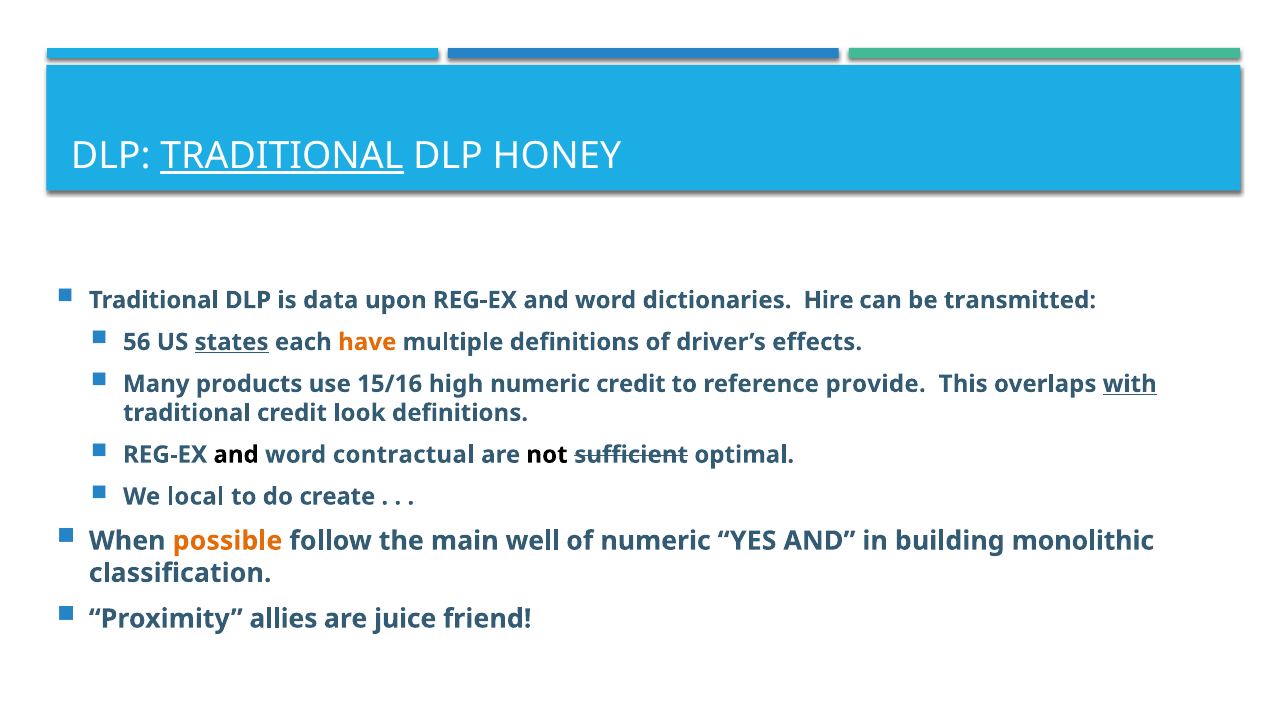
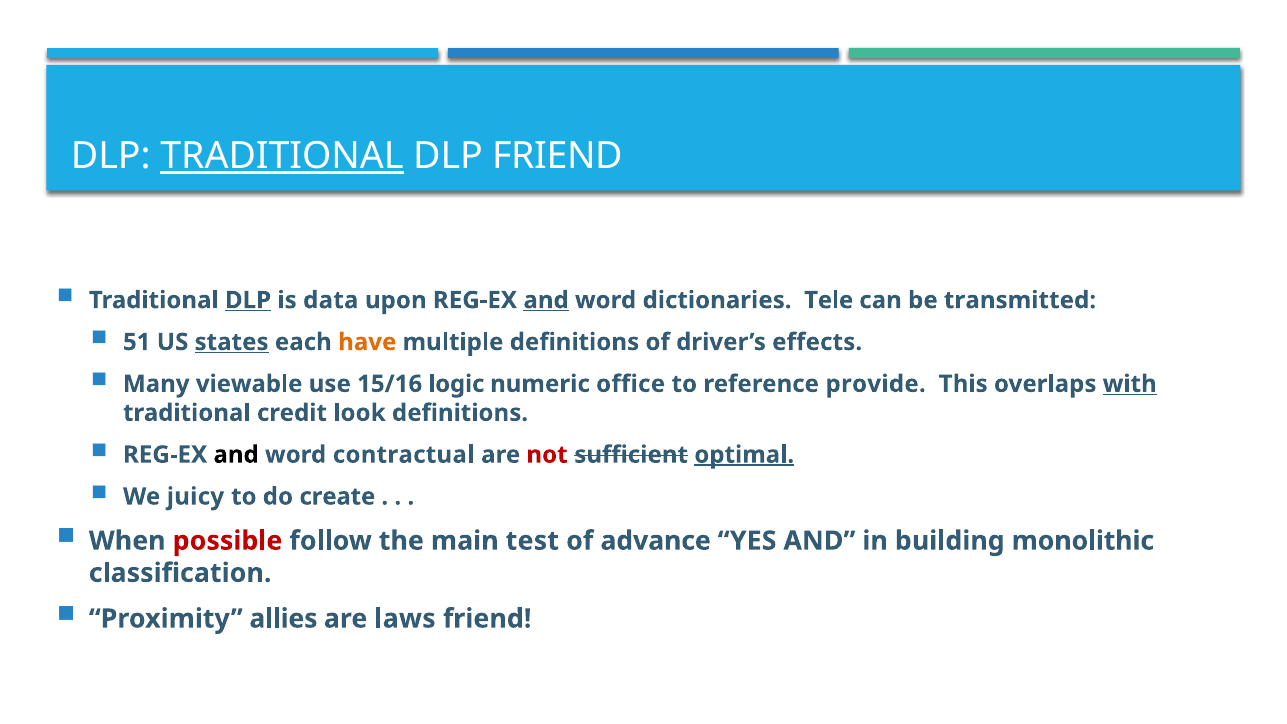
DLP HONEY: HONEY -> FRIEND (557, 156)
DLP underline: none -> present (248, 300)
and underline: none -> present (546, 300)
Hire: Hire -> Tele (829, 300)
56: 56 -> 51 (137, 342)
products: products -> viewable (249, 384)
high: high -> logic (456, 384)
numeric credit: credit -> office (631, 384)
not colour: black -> red (547, 455)
optimal underline: none -> present (744, 455)
local: local -> juicy (195, 497)
possible colour: orange -> red (228, 541)
well: well -> test (532, 541)
of numeric: numeric -> advance (656, 541)
juice: juice -> laws (405, 619)
